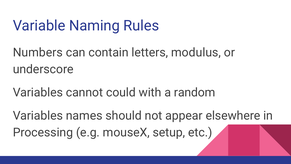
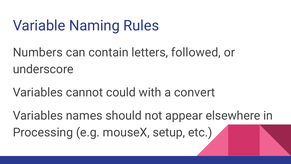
modulus: modulus -> followed (196, 52)
random: random -> convert (195, 92)
